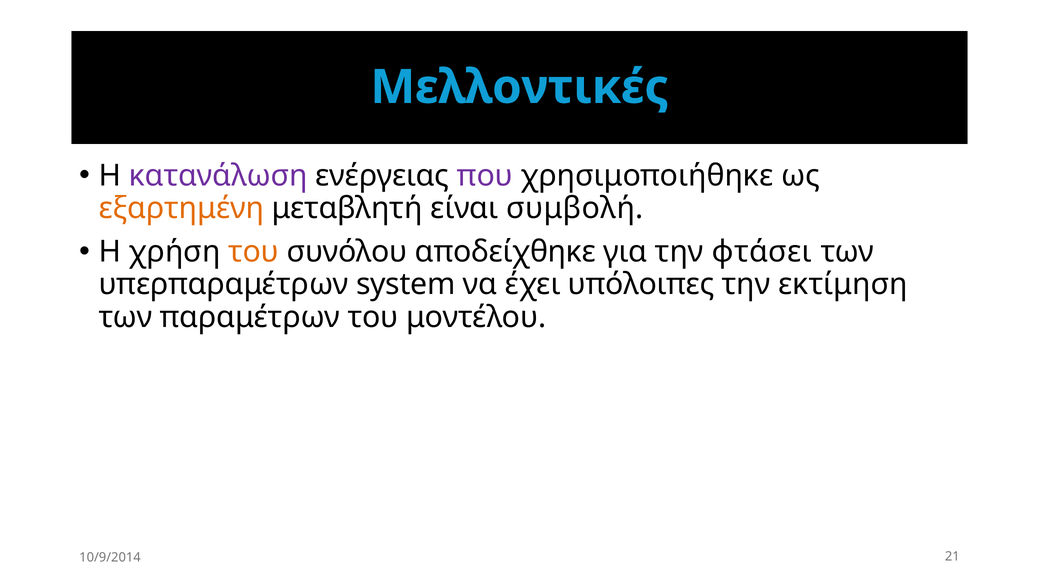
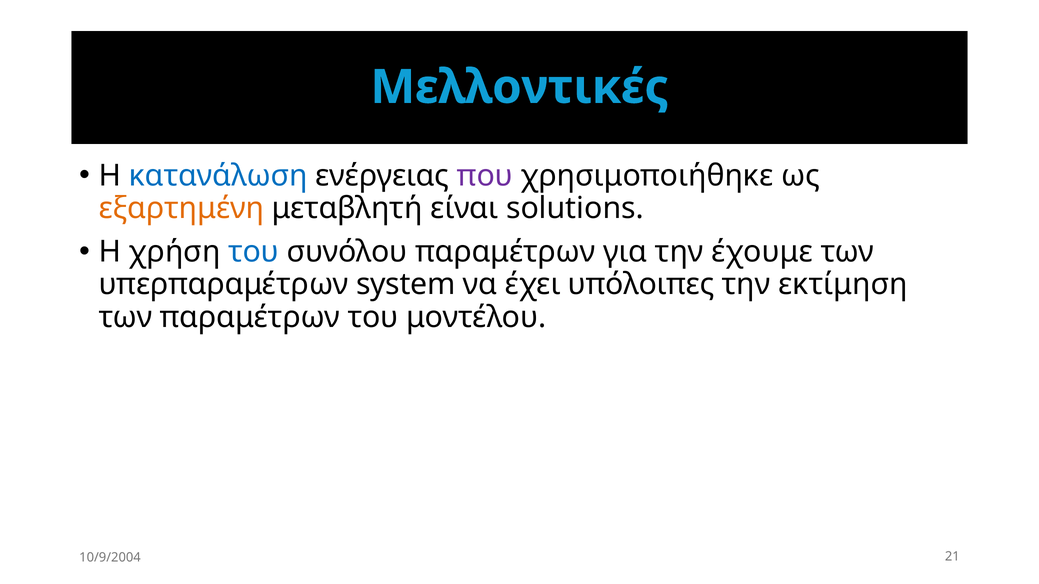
κατανάλωση colour: purple -> blue (218, 176)
συμβολή: συμβολή -> solutions (575, 208)
του colour: orange -> blue (254, 252)
συνόλου αποδείχθηκε: αποδείχθηκε -> παραμέτρων (505, 252)
φτάσει: φτάσει -> έχουμε (762, 252)
10/9/2014: 10/9/2014 -> 10/9/2004 (110, 558)
